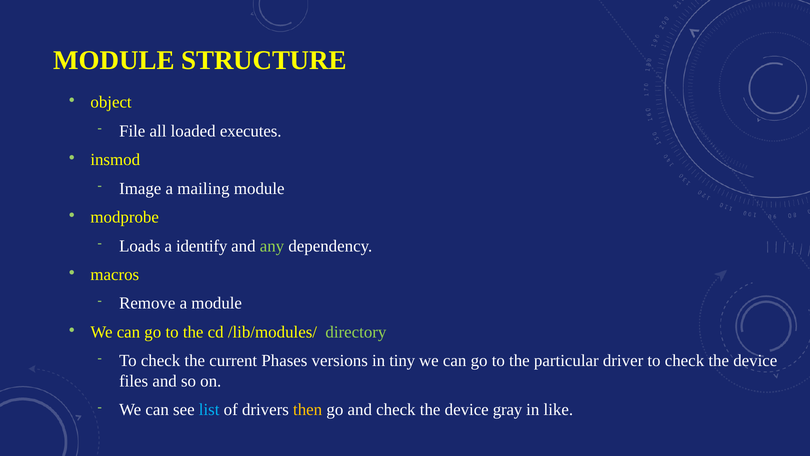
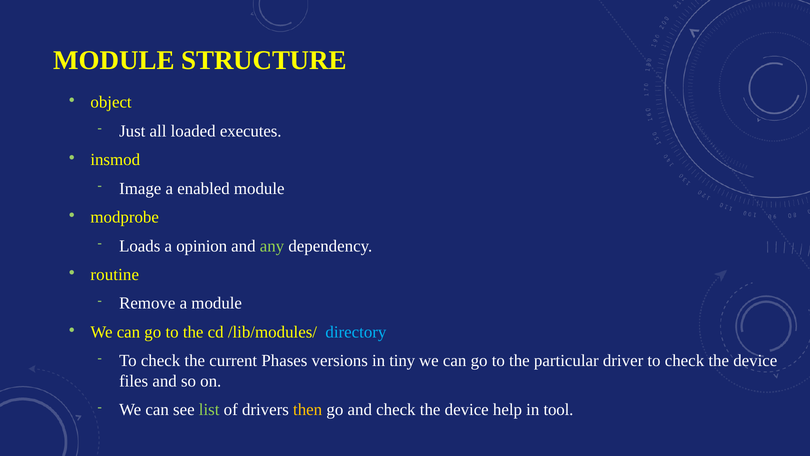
File: File -> Just (132, 131)
mailing: mailing -> enabled (203, 188)
identify: identify -> opinion (202, 246)
macros: macros -> routine (115, 274)
directory colour: light green -> light blue (356, 332)
list colour: light blue -> light green (209, 409)
gray: gray -> help (507, 409)
like: like -> tool (558, 409)
